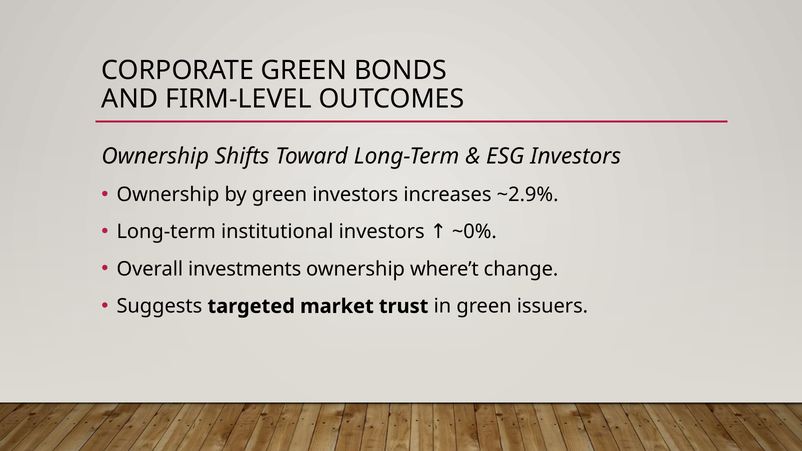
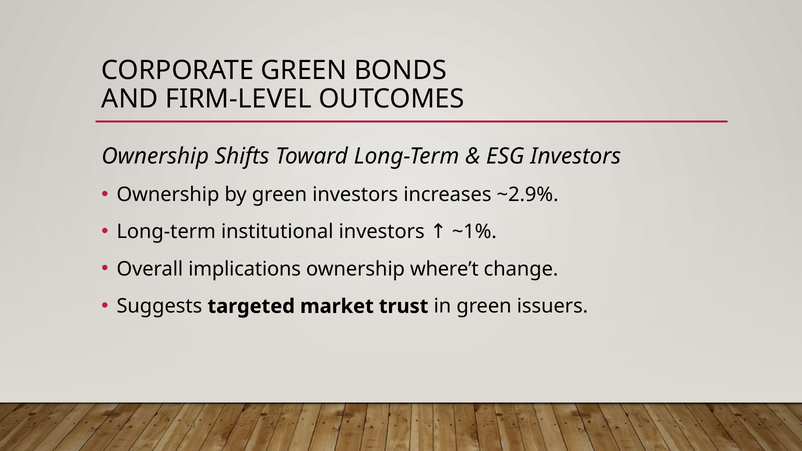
~0%: ~0% -> ~1% (474, 232)
investments: investments -> implications (245, 269)
